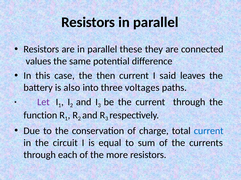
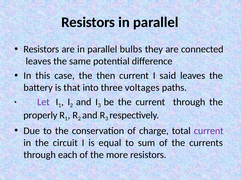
these: these -> bulbs (131, 49)
values: values -> leaves (38, 62)
also: also -> that (72, 88)
function: function -> properly (40, 116)
current colour: blue -> purple (209, 131)
